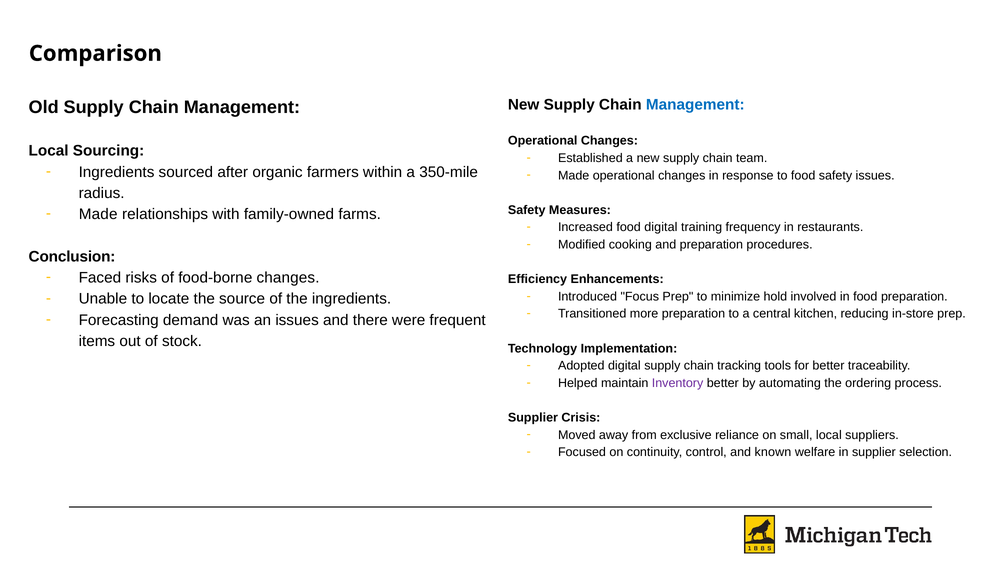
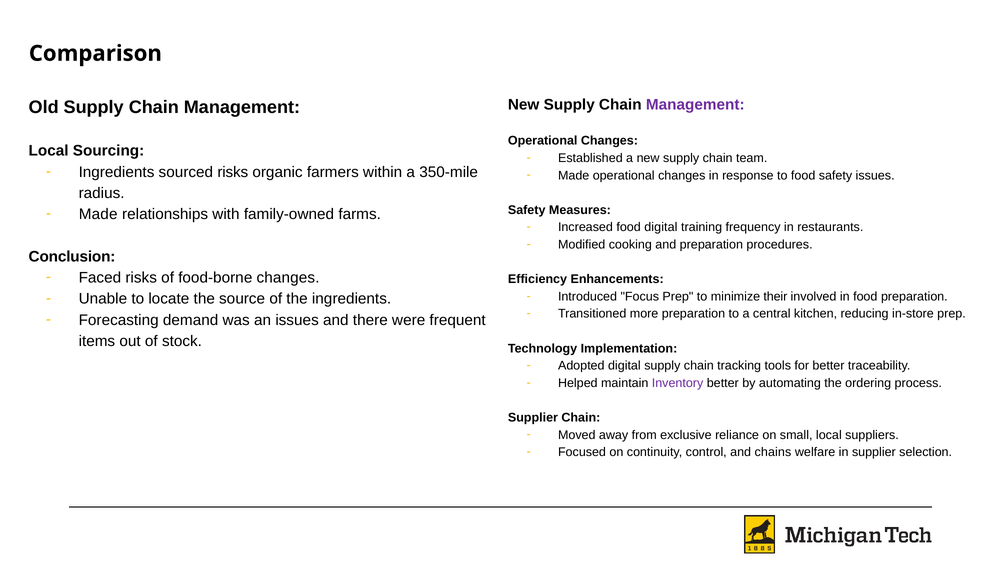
Management colour: blue -> purple (695, 105)
sourced after: after -> risks (233, 172)
hold: hold -> their (775, 297)
Supplier Crisis: Crisis -> Chain (581, 418)
known: known -> chains (773, 452)
